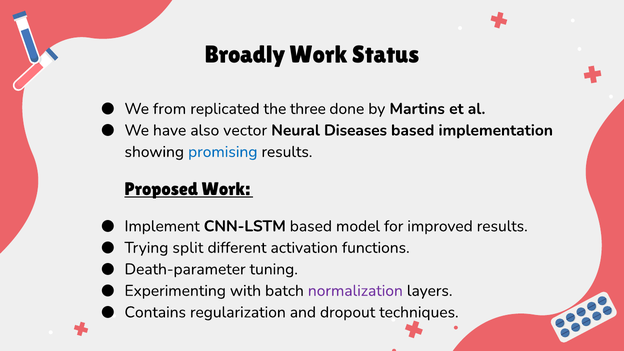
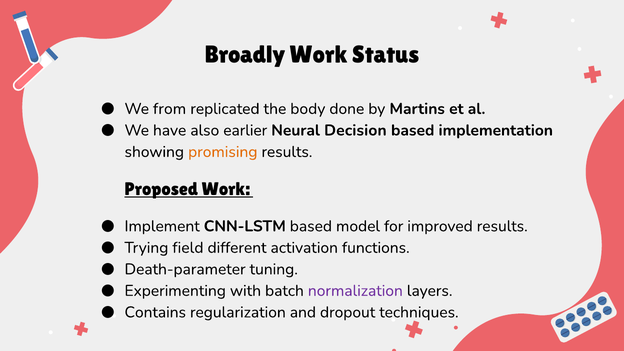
three: three -> body (308, 109)
vector: vector -> earlier (245, 130)
Diseases: Diseases -> Decision (355, 130)
promising colour: blue -> orange (223, 152)
split: split -> field (188, 248)
